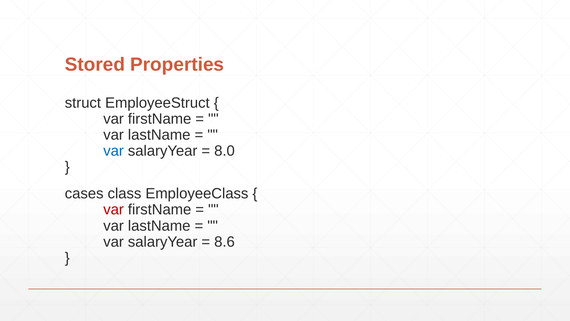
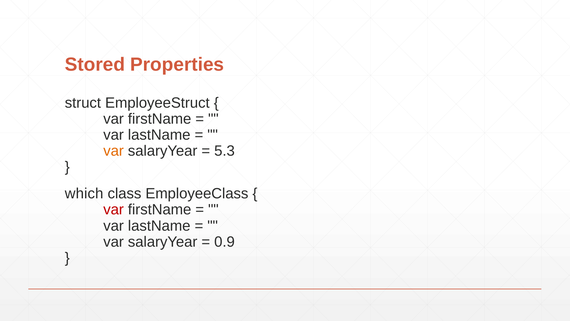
var colour: blue -> orange (114, 151)
8.0: 8.0 -> 5.3 (225, 151)
cases: cases -> which (84, 193)
8.6: 8.6 -> 0.9 (225, 242)
